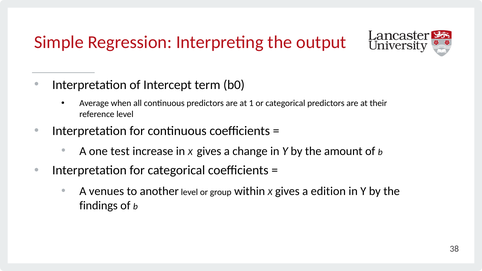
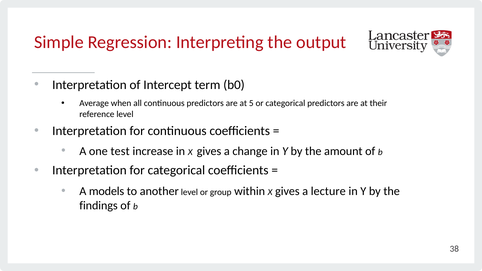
1: 1 -> 5 (251, 103)
venues: venues -> models (107, 191)
edition: edition -> lecture (328, 191)
